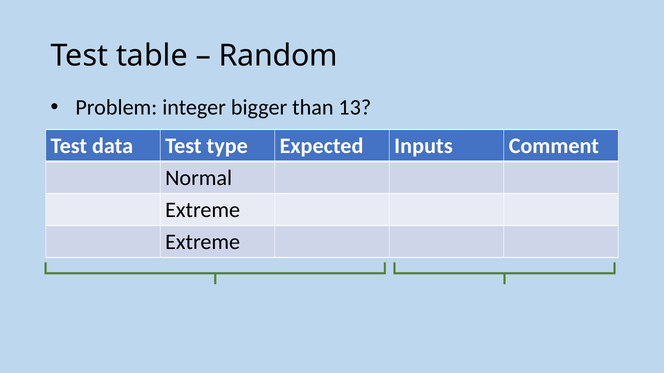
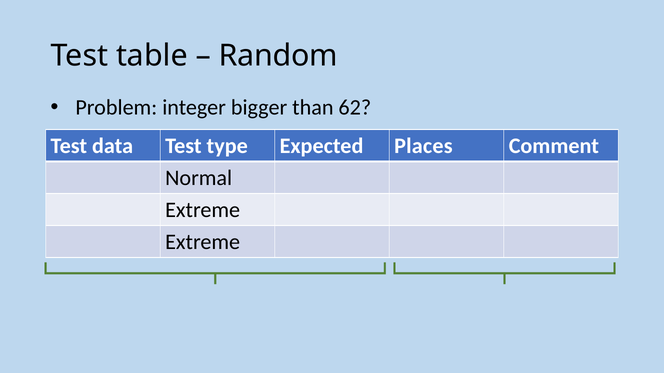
13: 13 -> 62 (355, 108)
Inputs: Inputs -> Places (423, 146)
